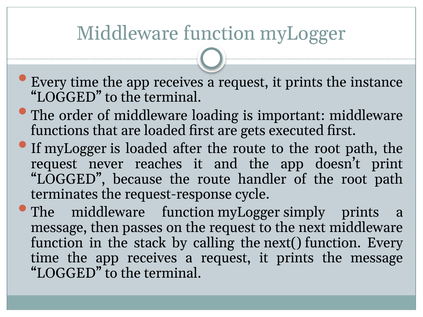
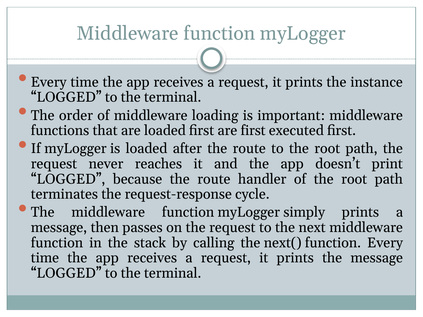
are gets: gets -> first (253, 131)
